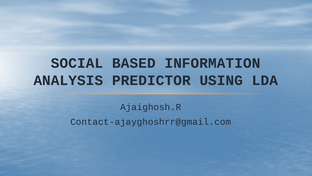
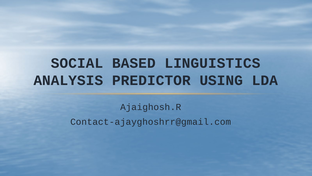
INFORMATION: INFORMATION -> LINGUISTICS (212, 63)
